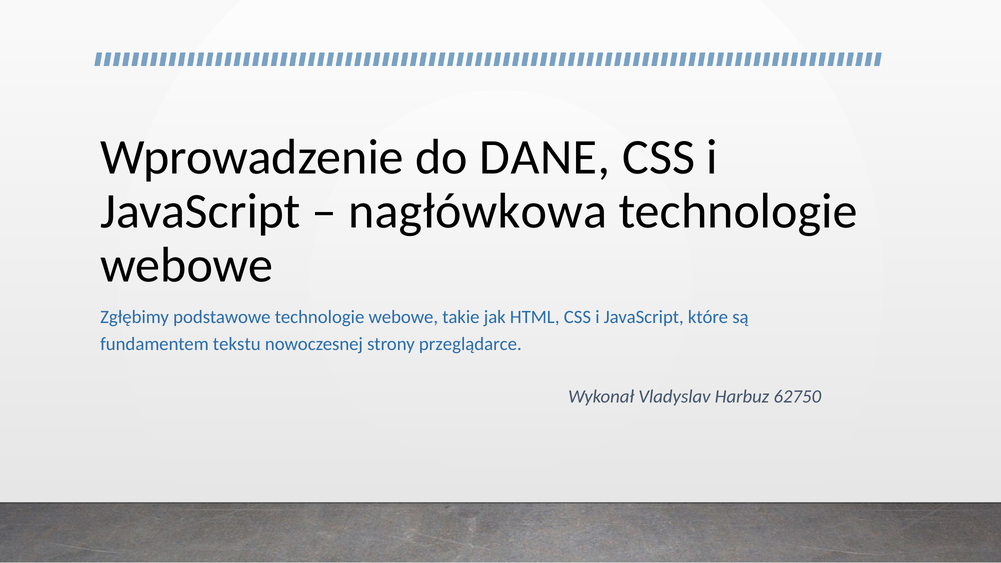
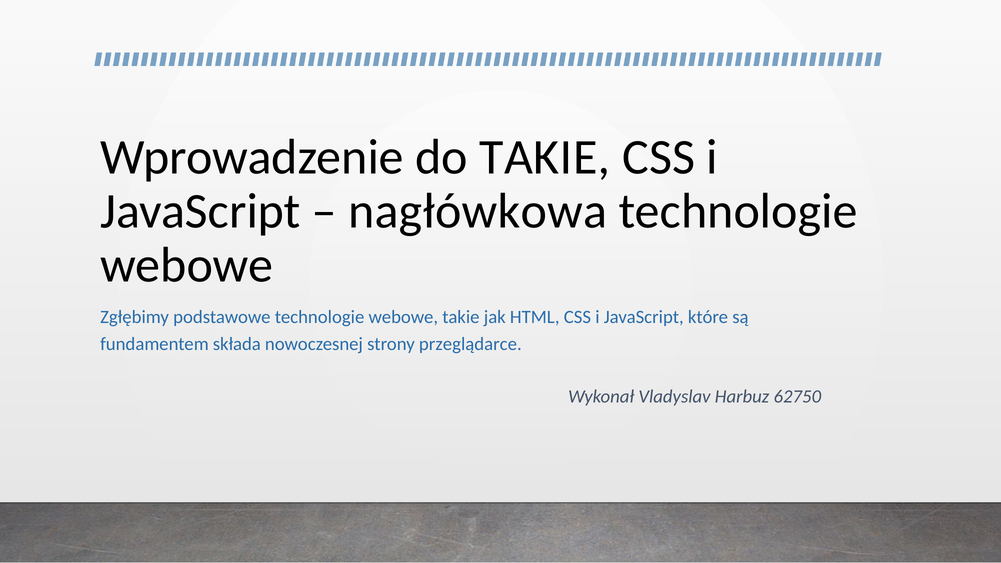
do DANE: DANE -> TAKIE (545, 157)
tekstu: tekstu -> składa (237, 344)
